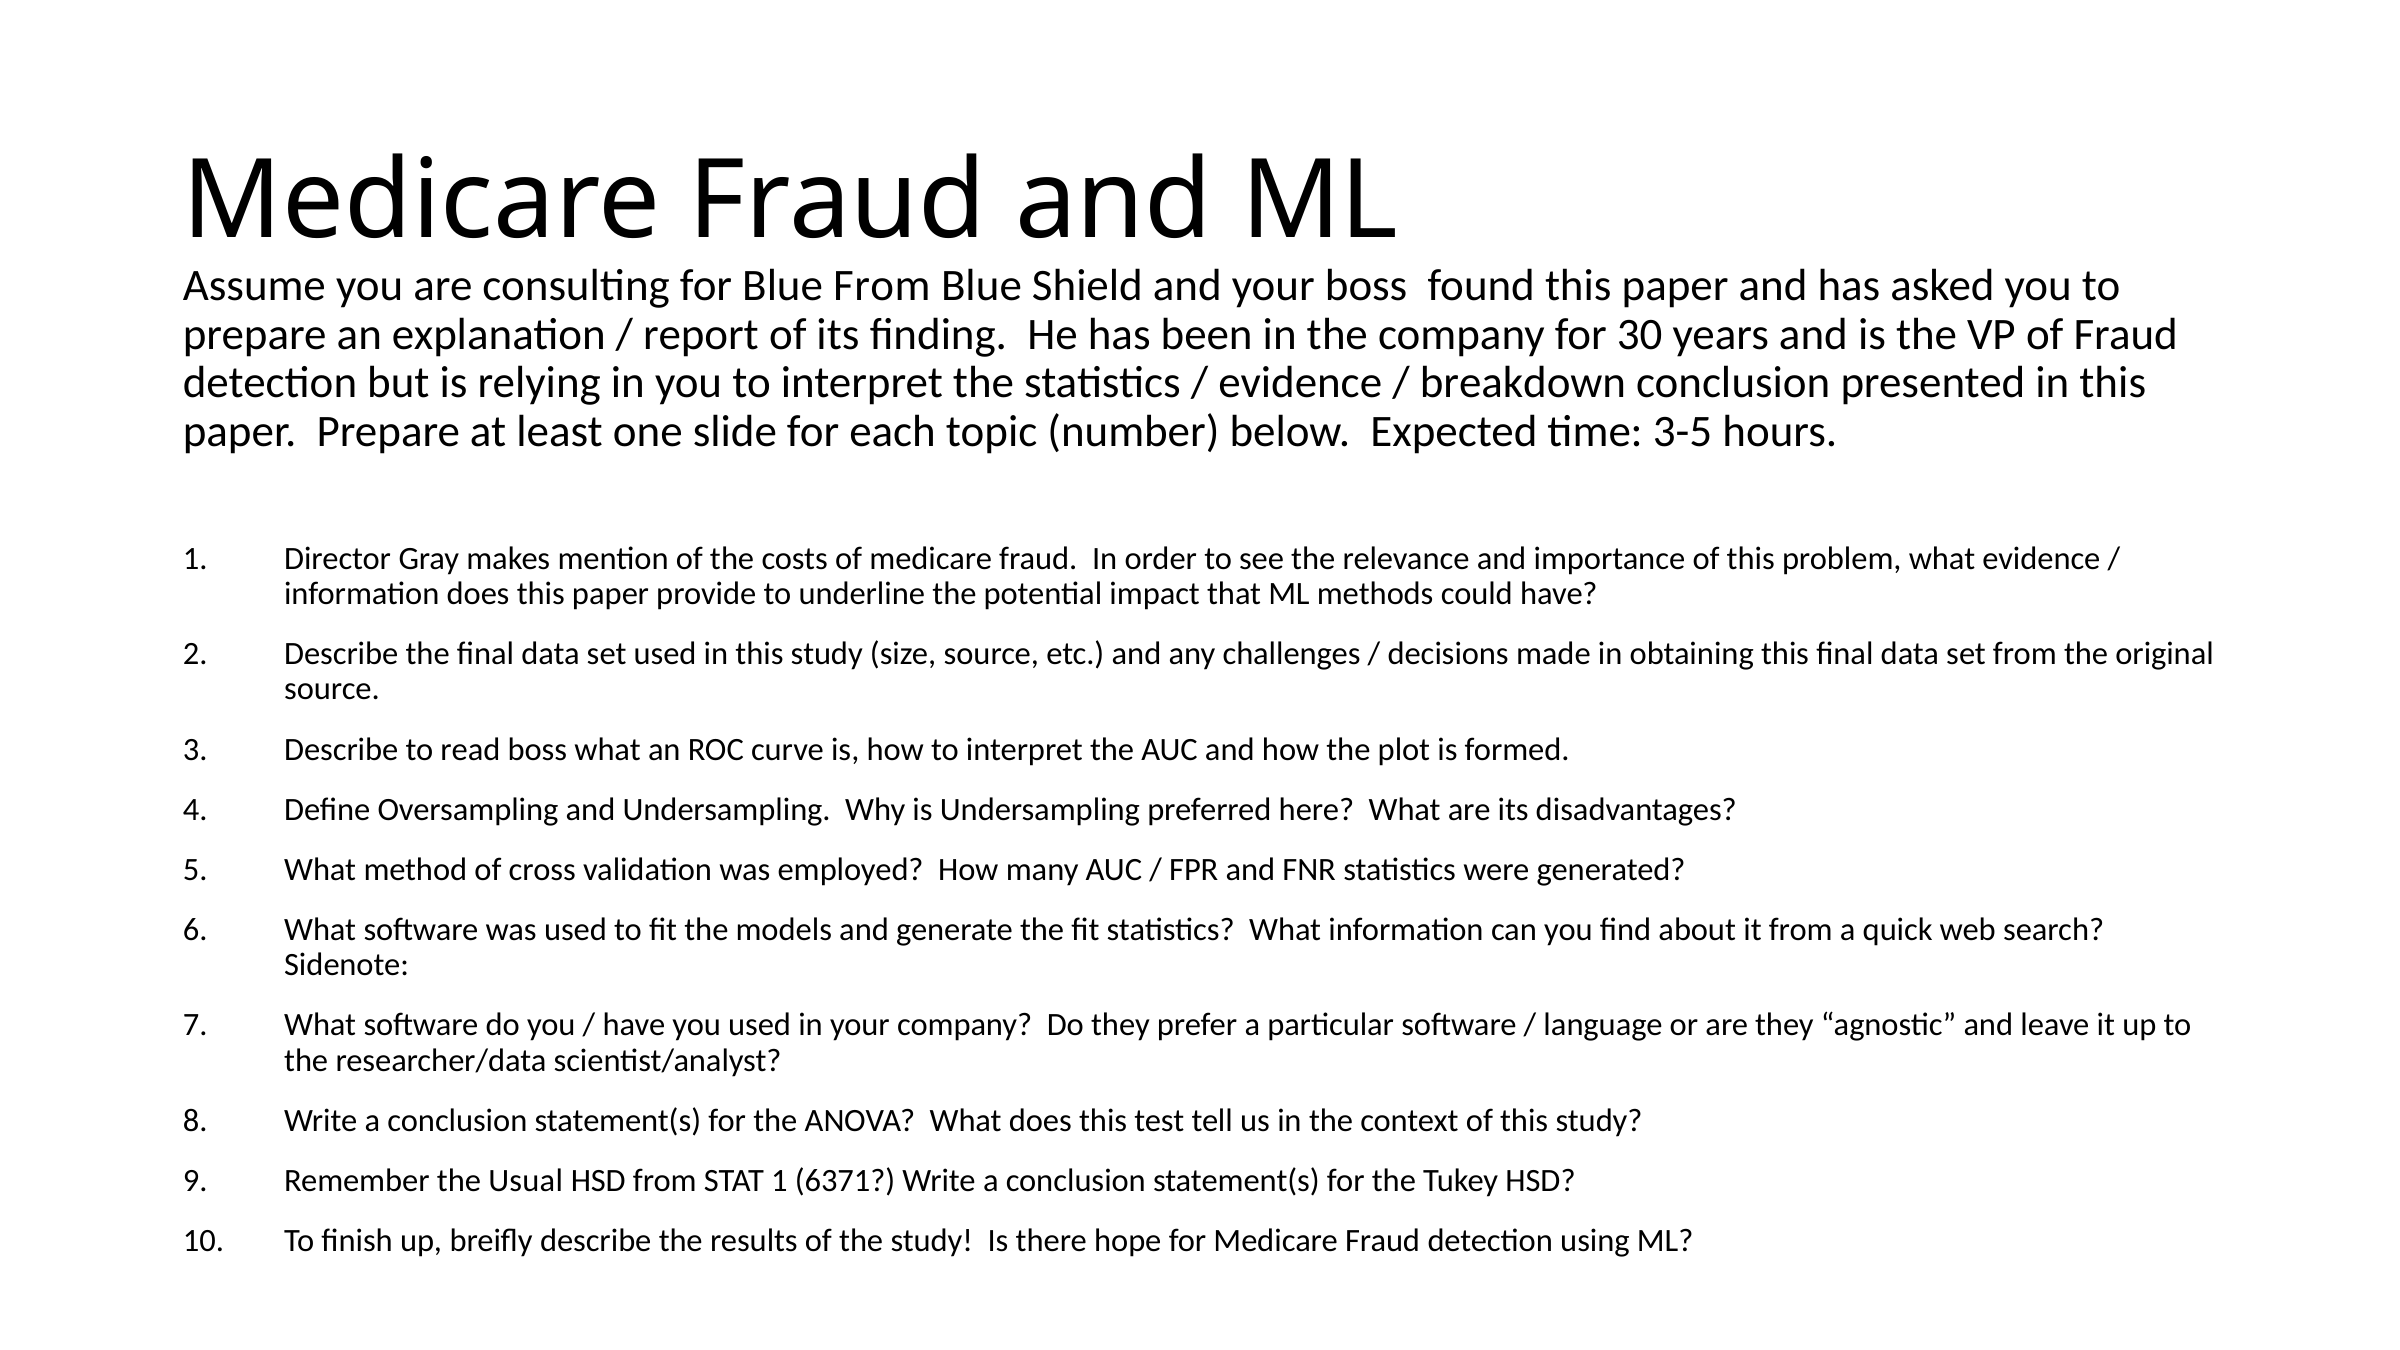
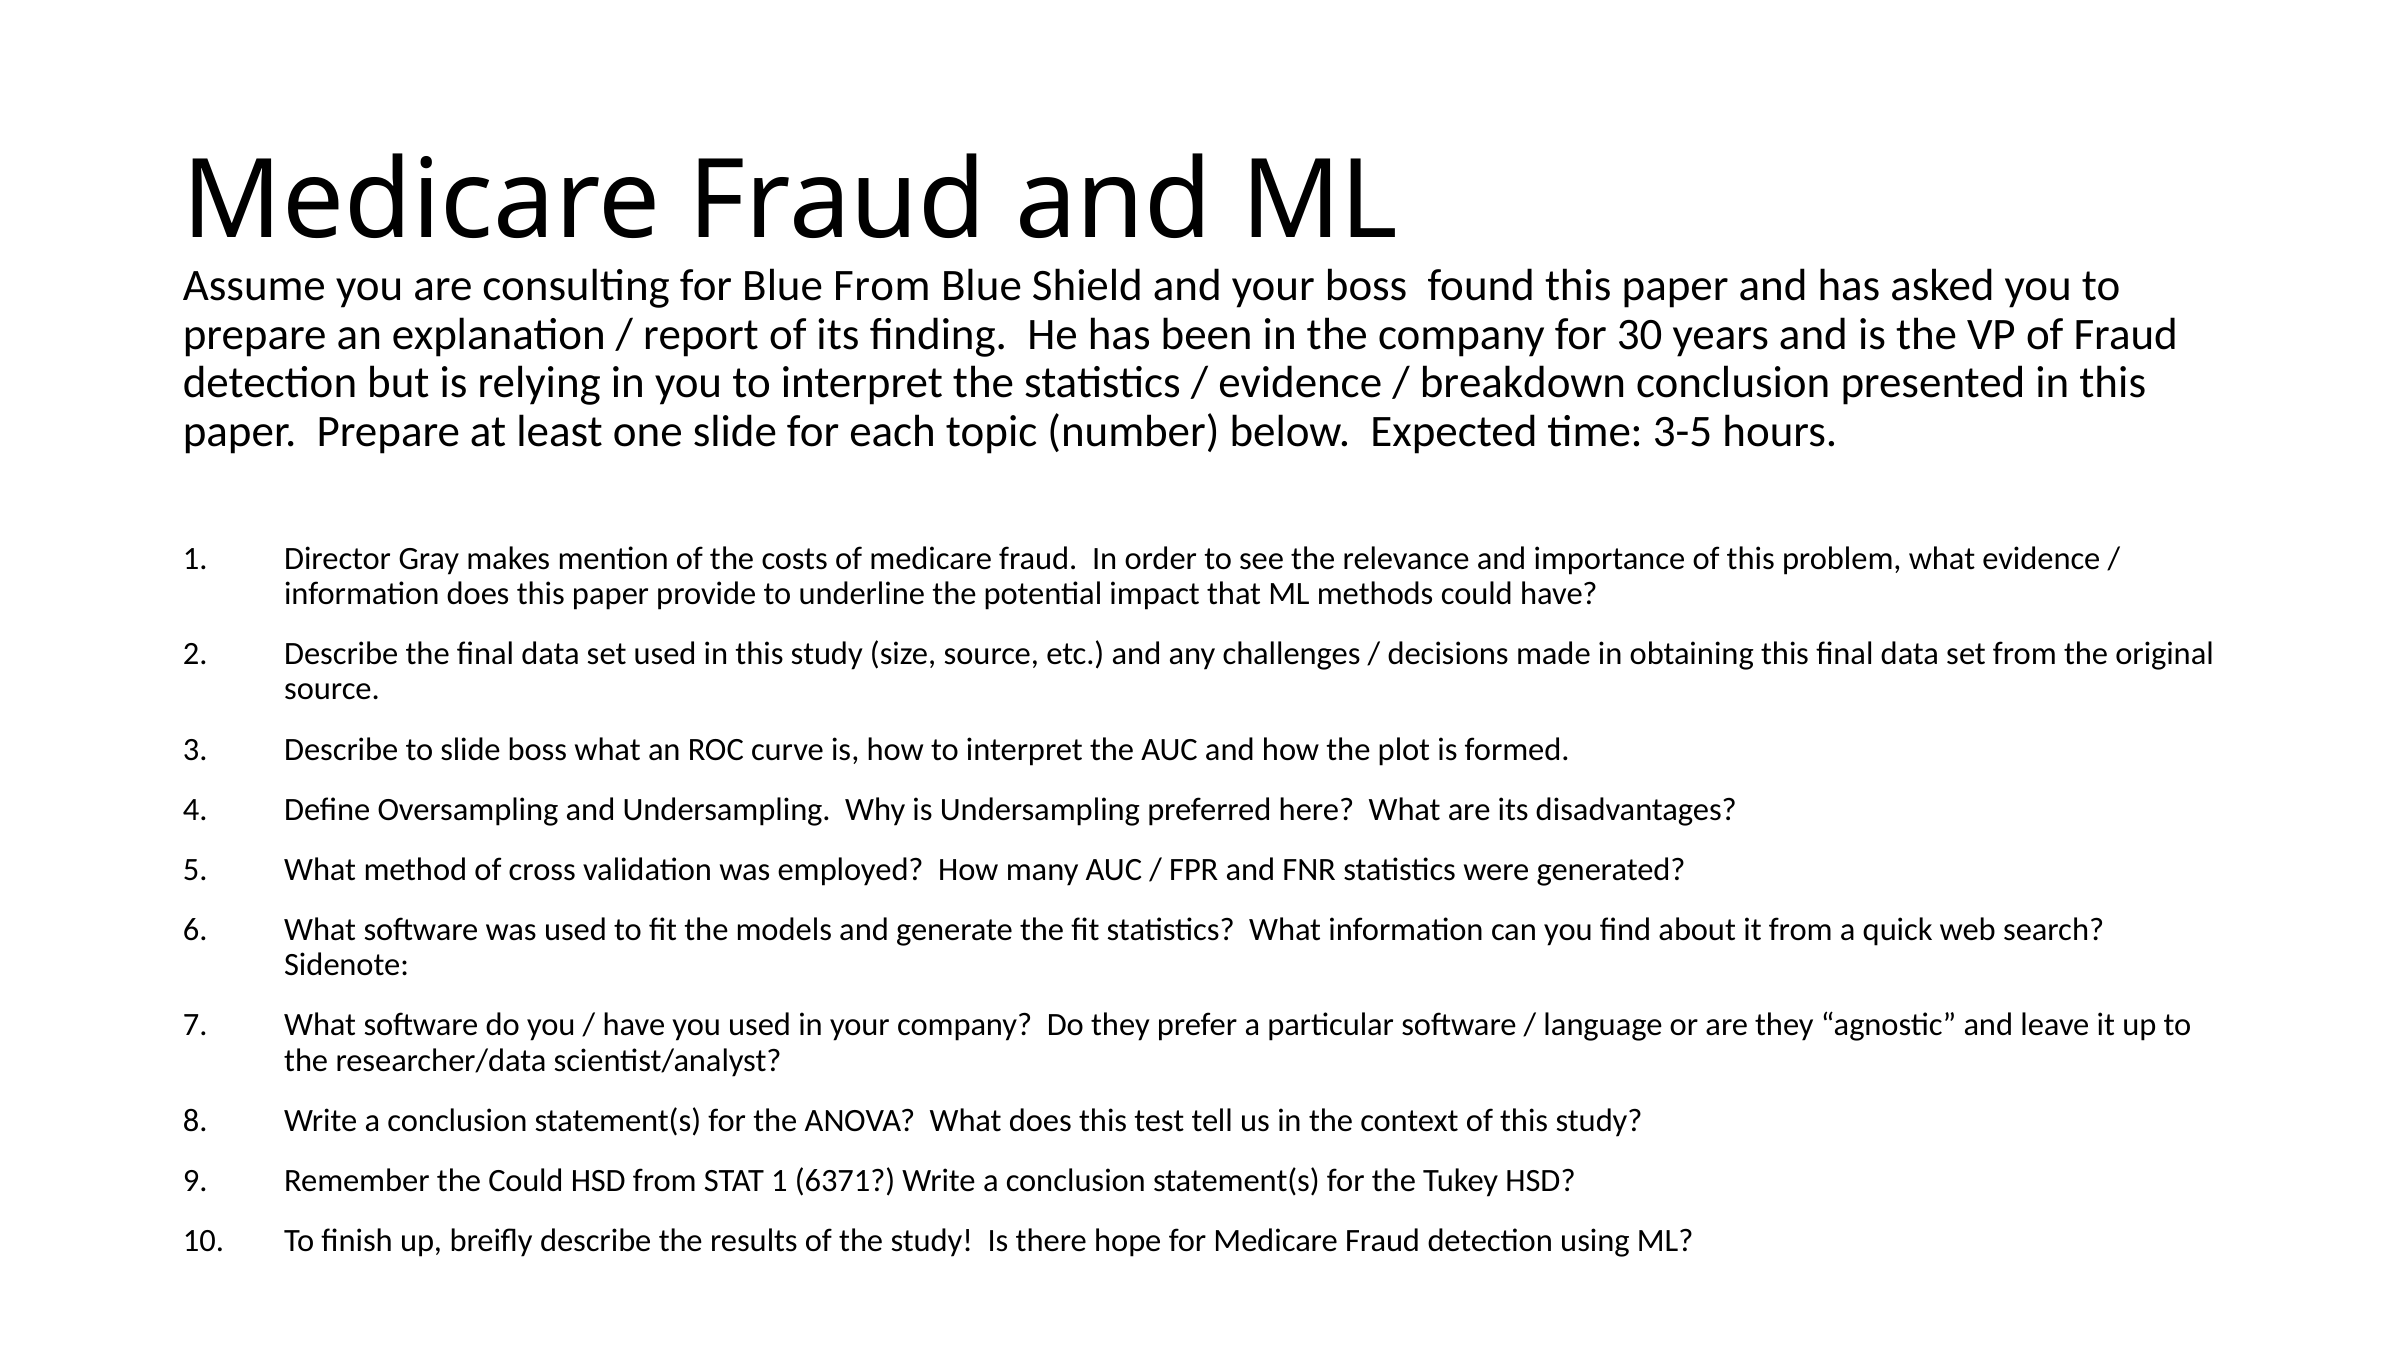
to read: read -> slide (471, 749)
the Usual: Usual -> Could (526, 1181)
